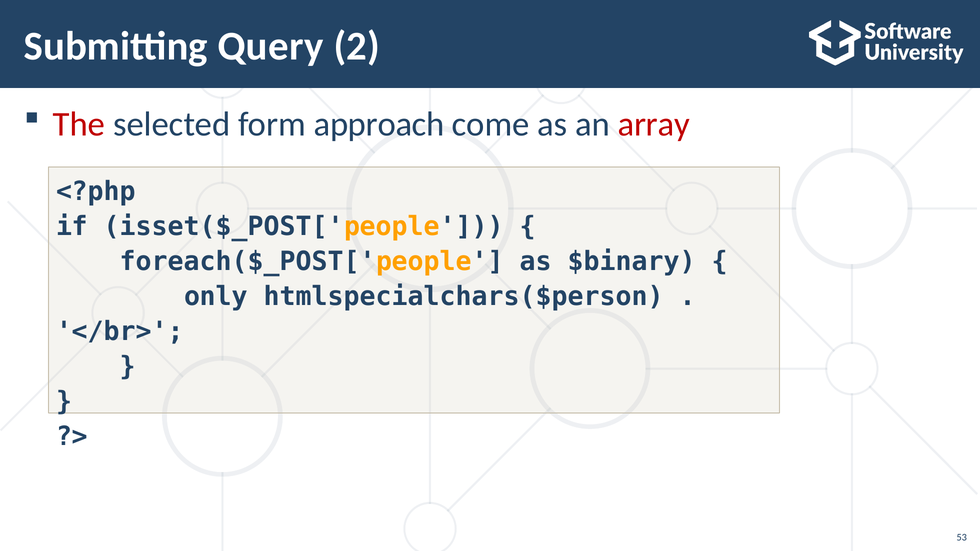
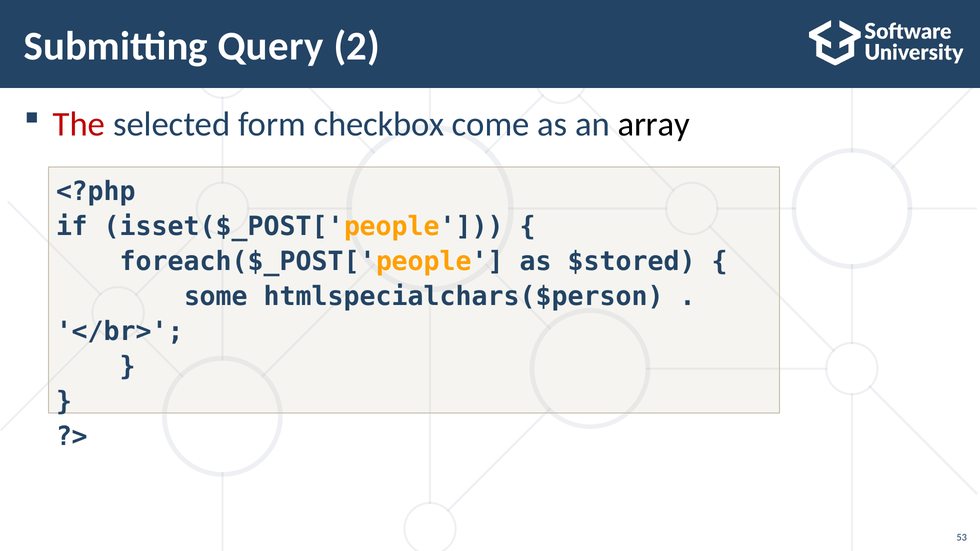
approach: approach -> checkbox (379, 124)
array colour: red -> black (654, 124)
$binary: $binary -> $stored (632, 262)
only: only -> some (216, 297)
